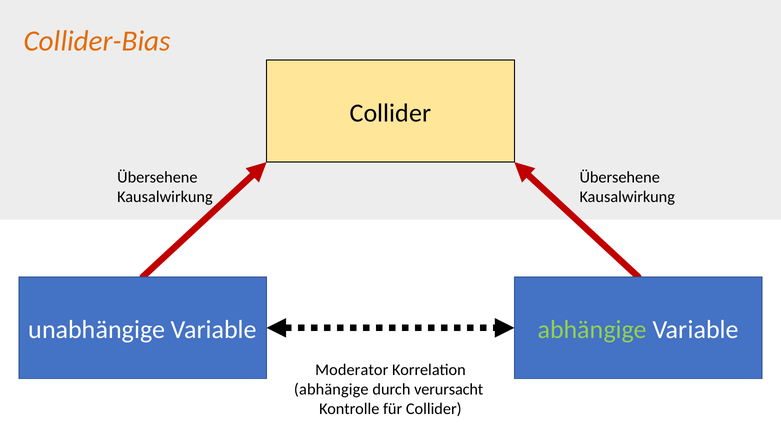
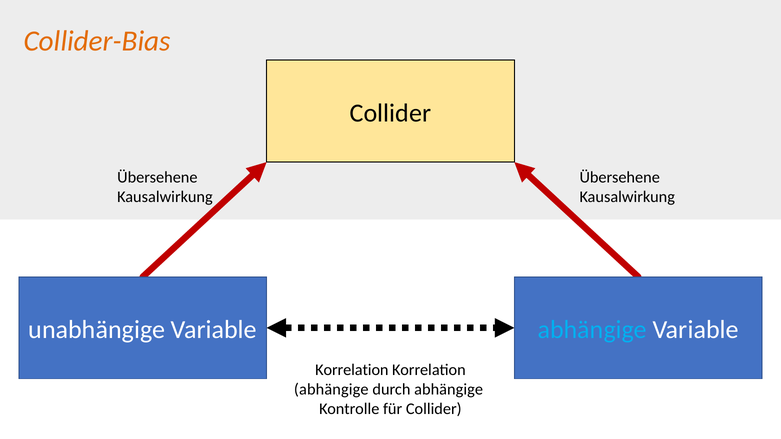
abhängige colour: light green -> light blue (592, 330)
Moderator: Moderator -> Korrelation (352, 370)
durch verursacht: verursacht -> abhängige (449, 390)
